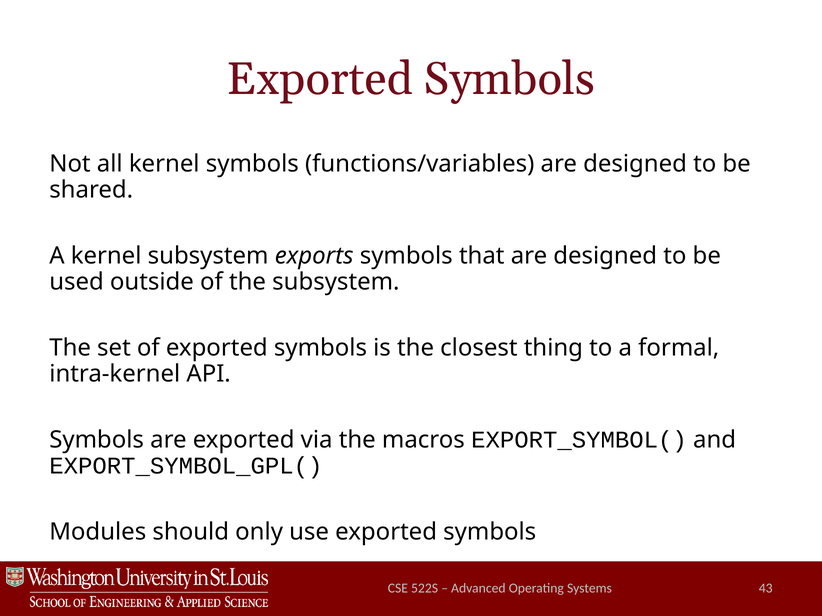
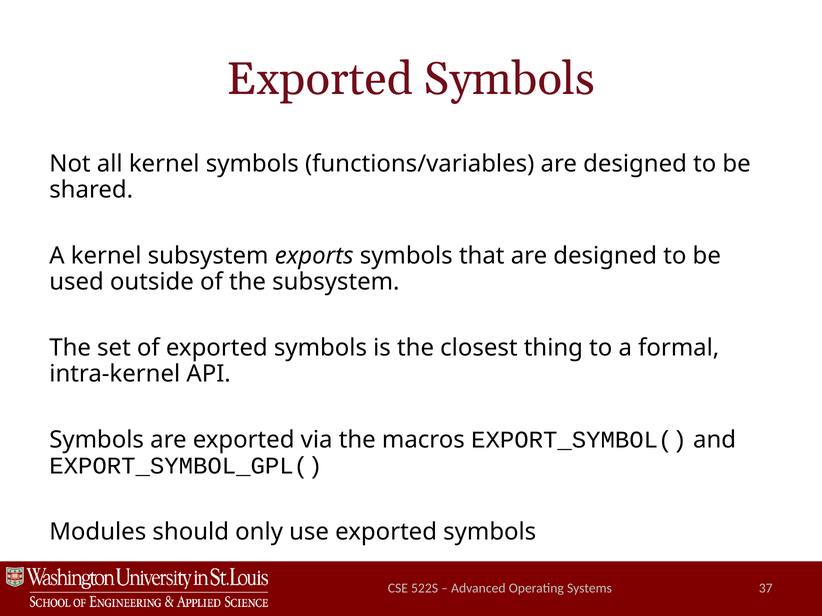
43: 43 -> 37 (766, 589)
